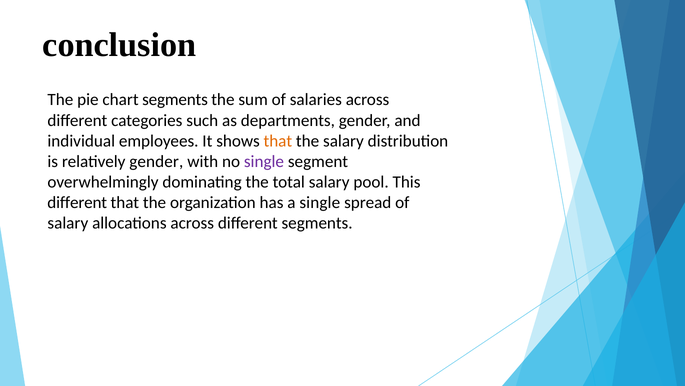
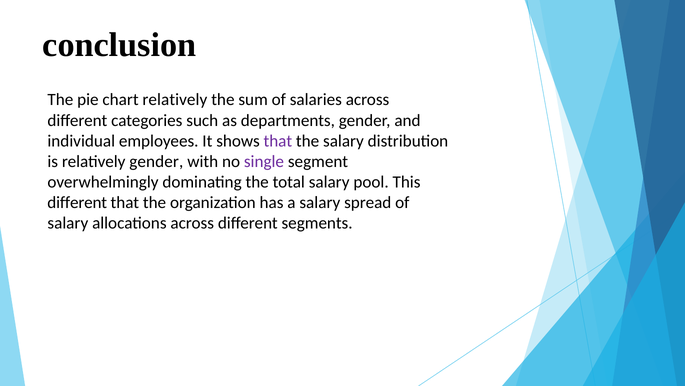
chart segments: segments -> relatively (175, 100)
that colour: orange -> purple (278, 141)
a single: single -> salary (320, 202)
